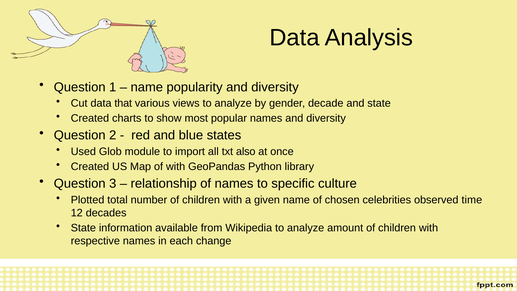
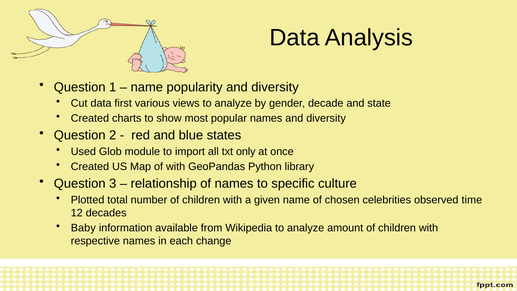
that: that -> first (123, 103)
also: also -> only (246, 151)
State: State -> Baby (83, 228)
